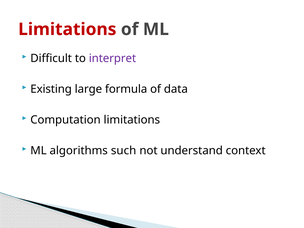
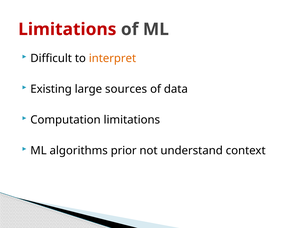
interpret colour: purple -> orange (112, 58)
formula: formula -> sources (126, 89)
such: such -> prior (124, 151)
